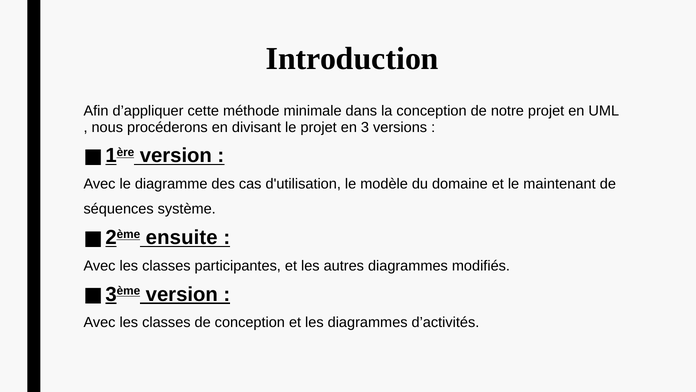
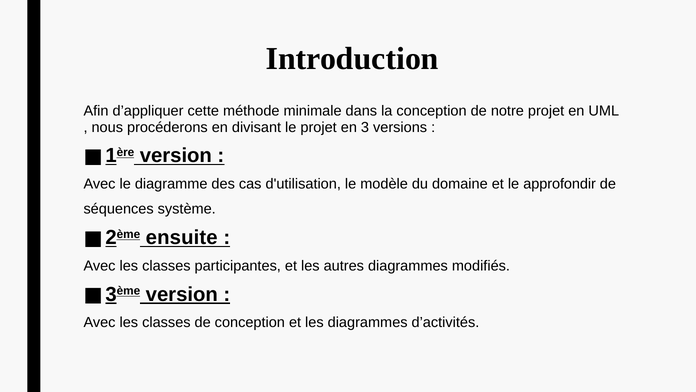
maintenant: maintenant -> approfondir (560, 184)
